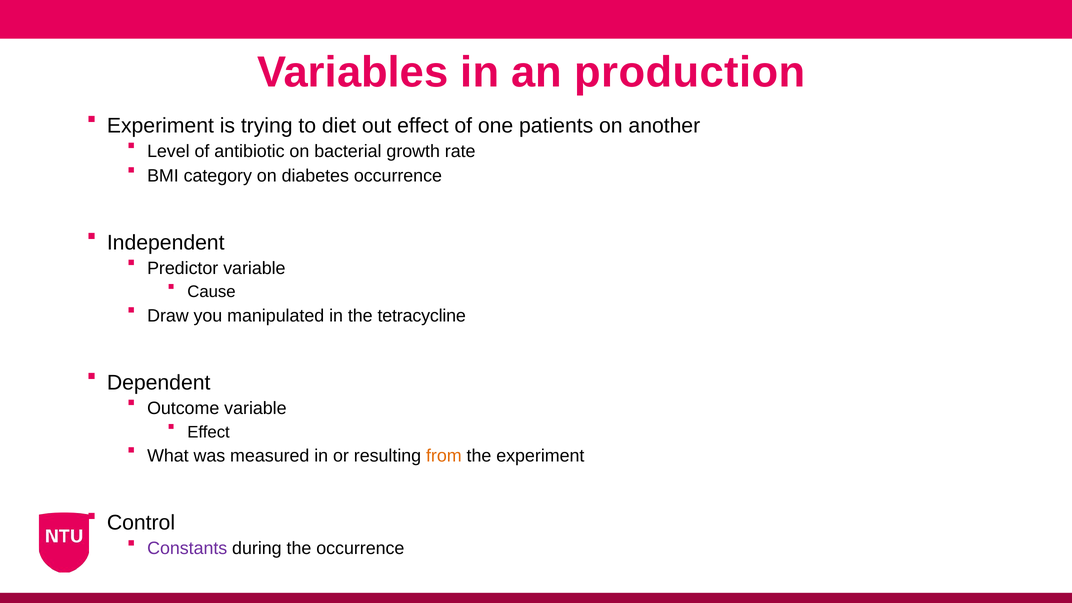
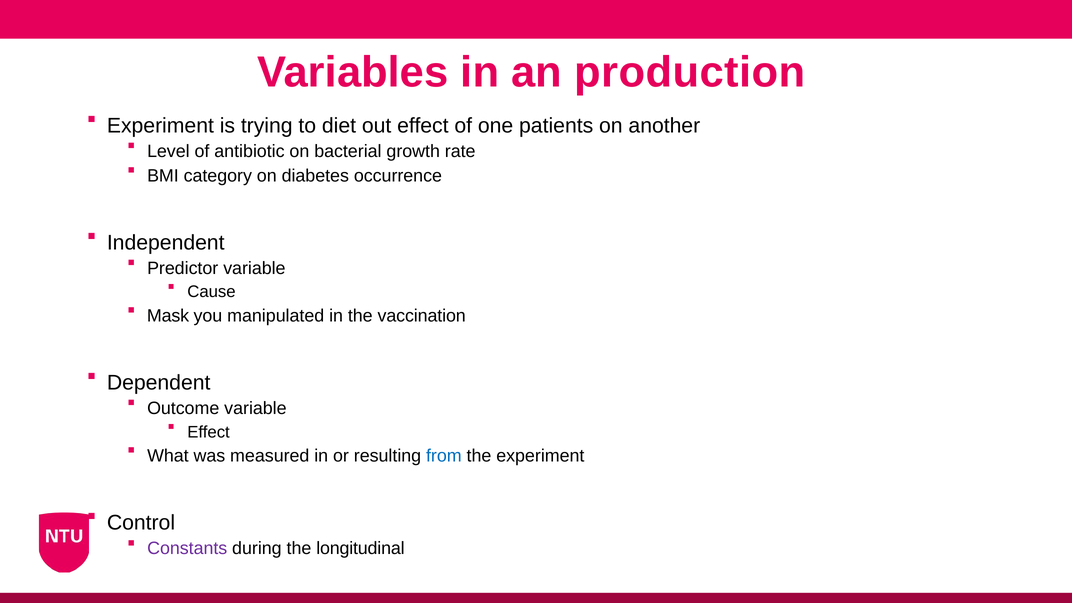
Draw: Draw -> Mask (168, 316)
tetracycline: tetracycline -> vaccination (422, 316)
from colour: orange -> blue (444, 456)
the occurrence: occurrence -> longitudinal (360, 549)
